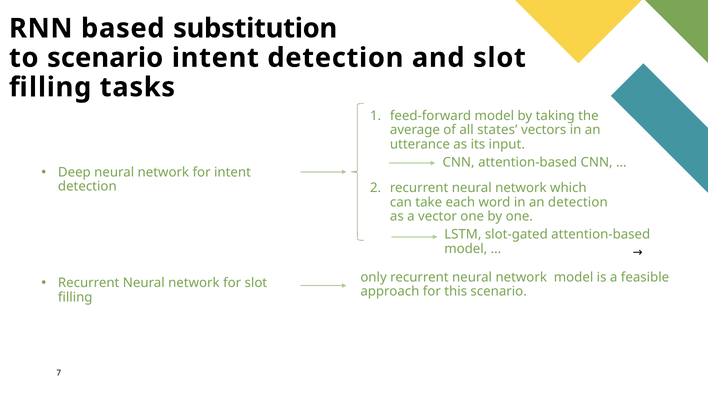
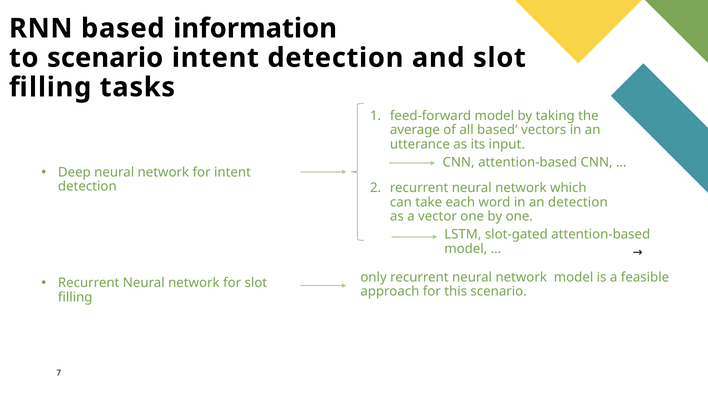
substitution: substitution -> information (255, 28)
all states: states -> based (497, 130)
